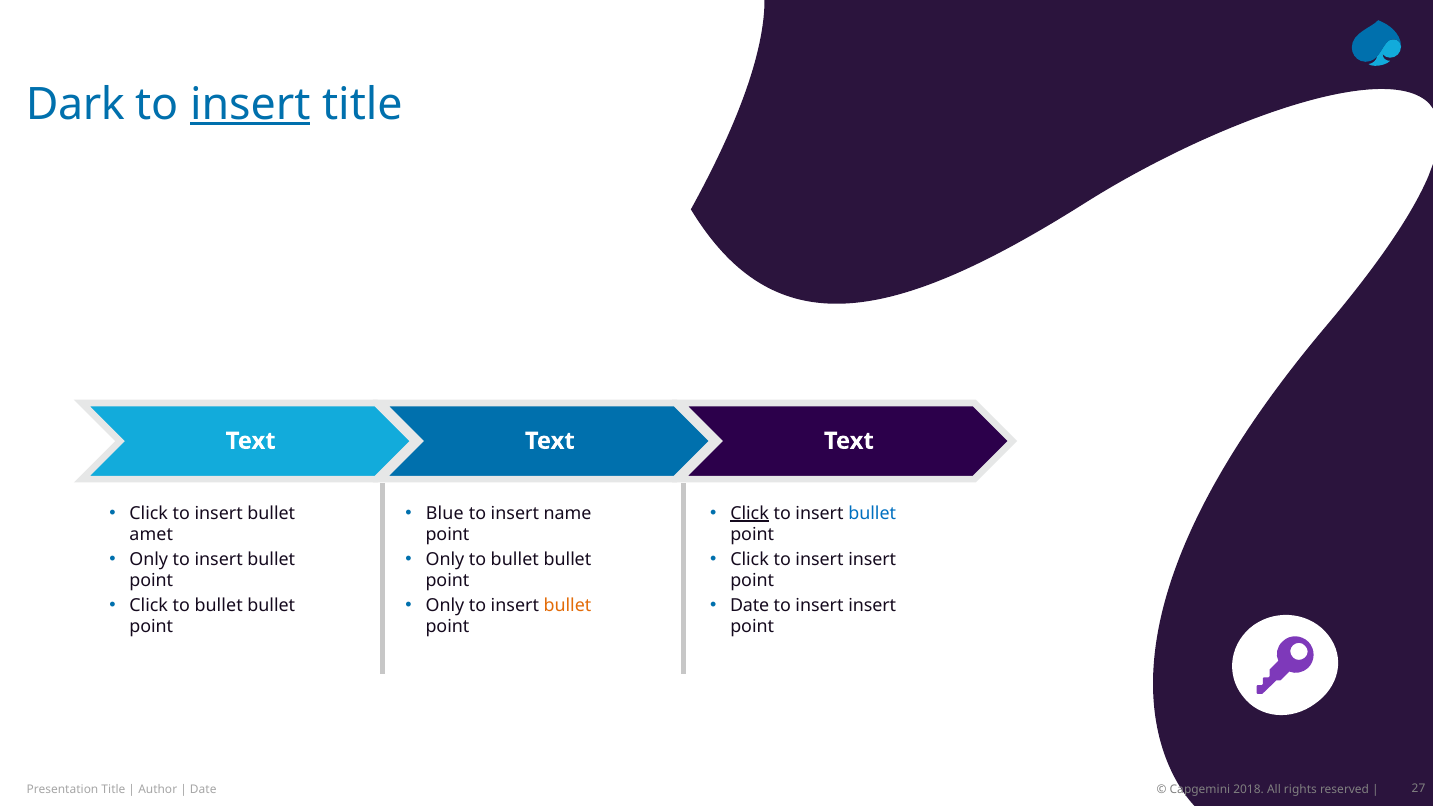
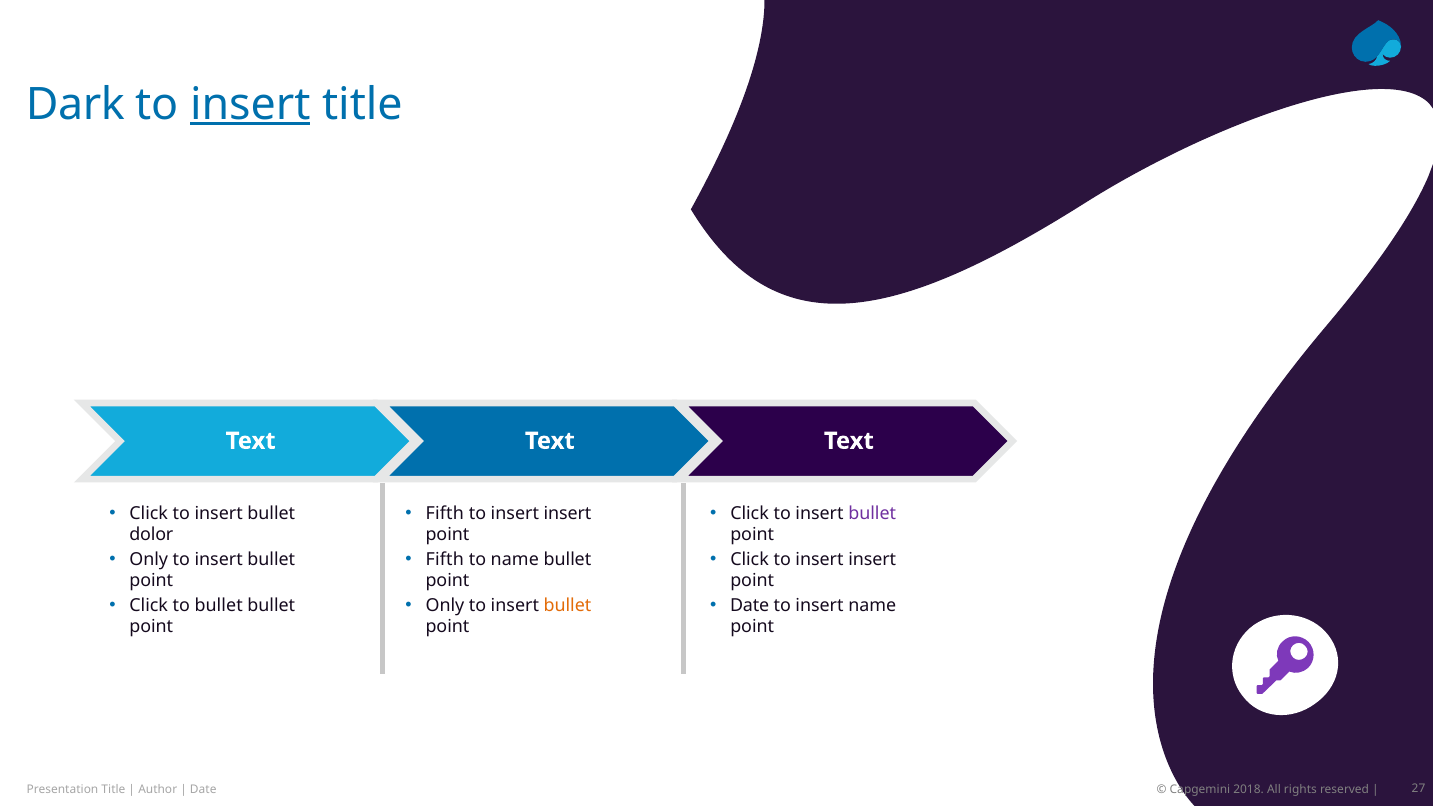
Blue: Blue -> Fifth (445, 513)
name: name -> insert (568, 513)
Click underline: present -> none (750, 513)
bullet colour: blue -> purple (872, 513)
amet: amet -> dolor (151, 535)
Only: Only -> Fifth (445, 559)
bullet: bullet -> name (515, 559)
insert: insert -> name (872, 605)
